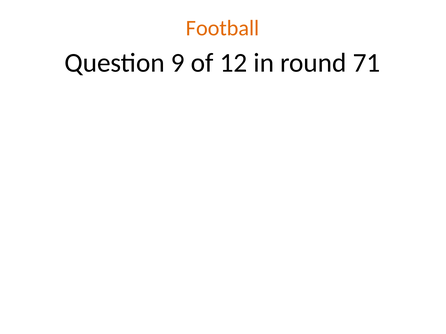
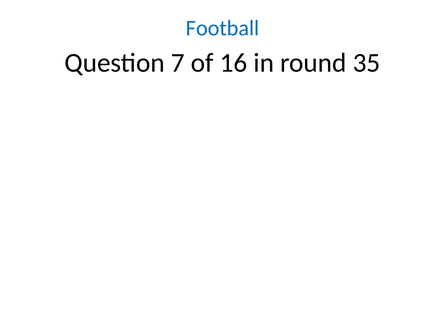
Football colour: orange -> blue (223, 28)
9: 9 -> 7 (178, 63)
12: 12 -> 16 (234, 63)
71: 71 -> 35 (366, 63)
